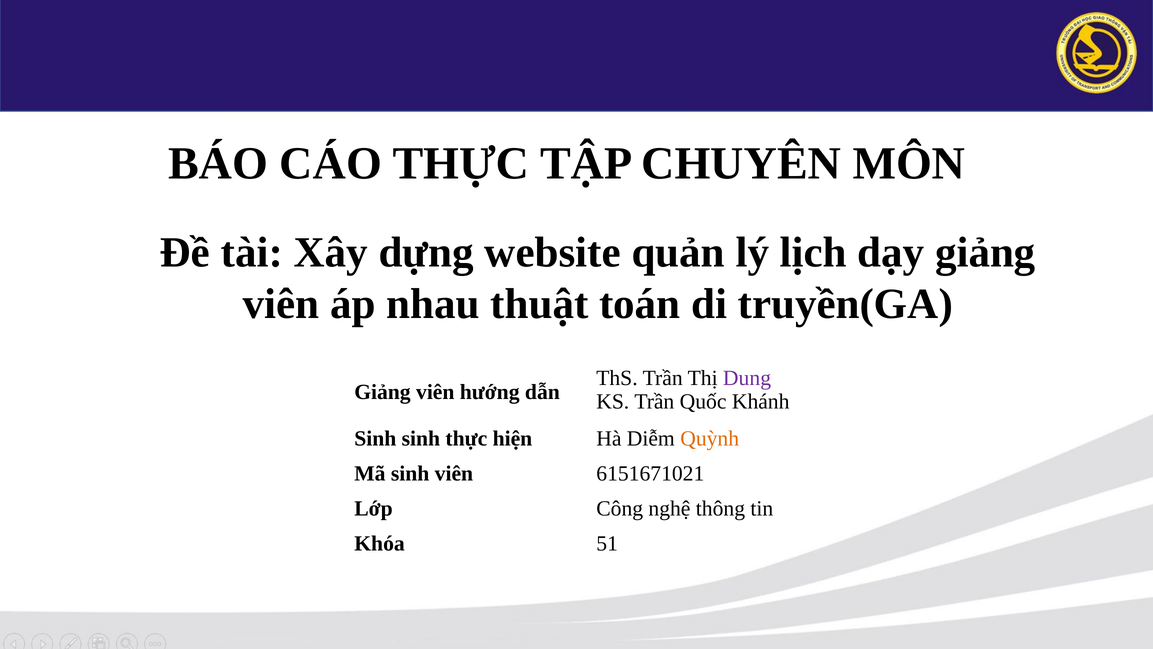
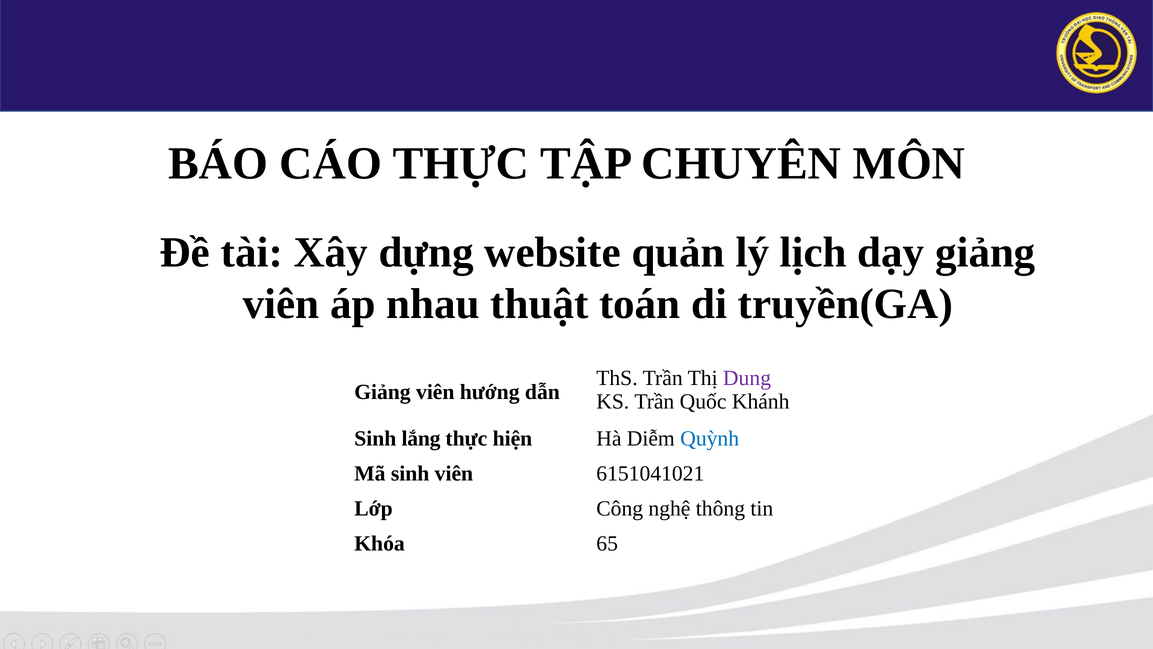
Sinh sinh: sinh -> lắng (421, 438)
Quỳnh colour: orange -> blue (710, 438)
6151671021: 6151671021 -> 6151041021 (650, 473)
51: 51 -> 65 (607, 543)
